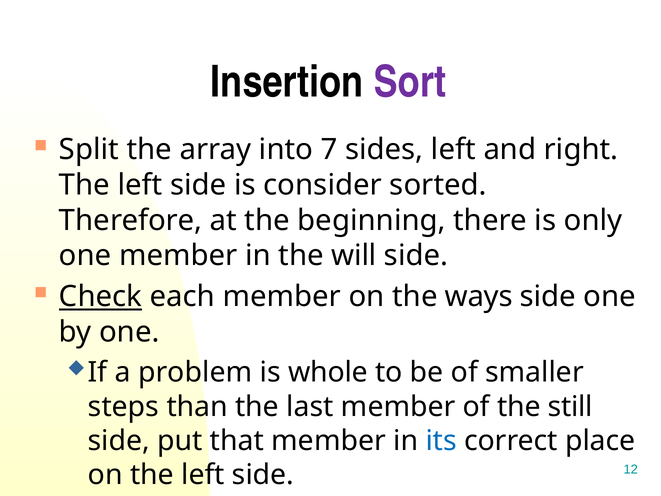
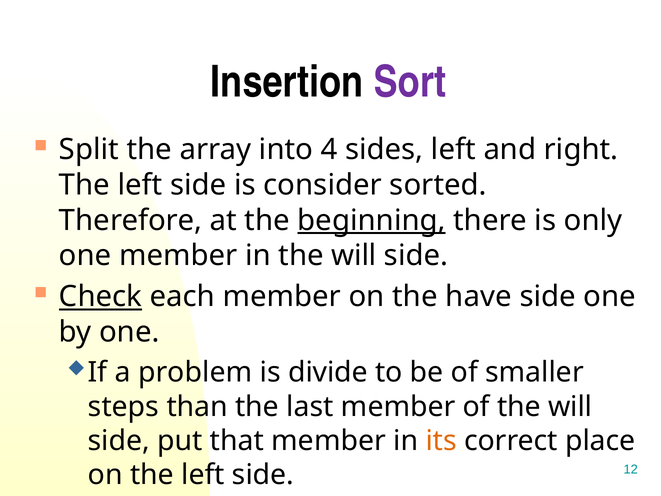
7: 7 -> 4 (329, 150)
beginning underline: none -> present (372, 220)
ways: ways -> have (479, 297)
is whole: whole -> divide (328, 372)
of the still: still -> will (570, 406)
its colour: blue -> orange (441, 441)
